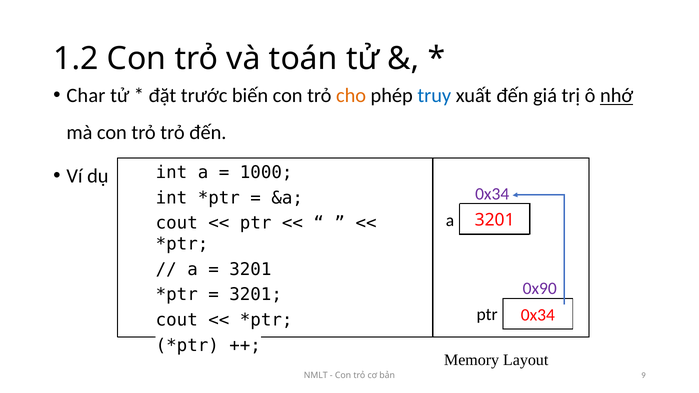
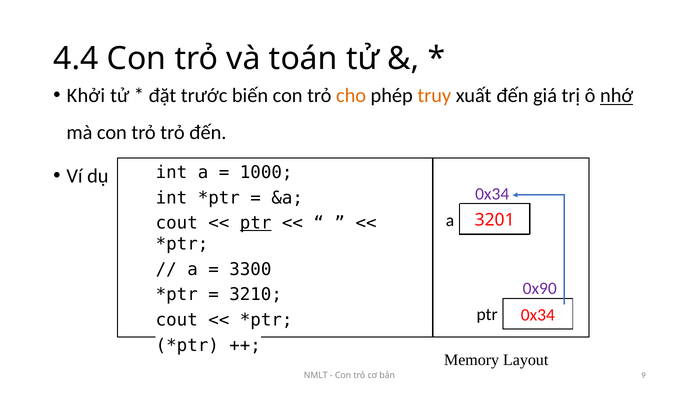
1.2: 1.2 -> 4.4 (76, 59)
Char: Char -> Khởi (86, 96)
truy colour: blue -> orange (434, 96)
ptr underline: none -> present (256, 223)
3201: 3201 -> 3300 (250, 270)
3201: 3201 -> 3210 (256, 295)
